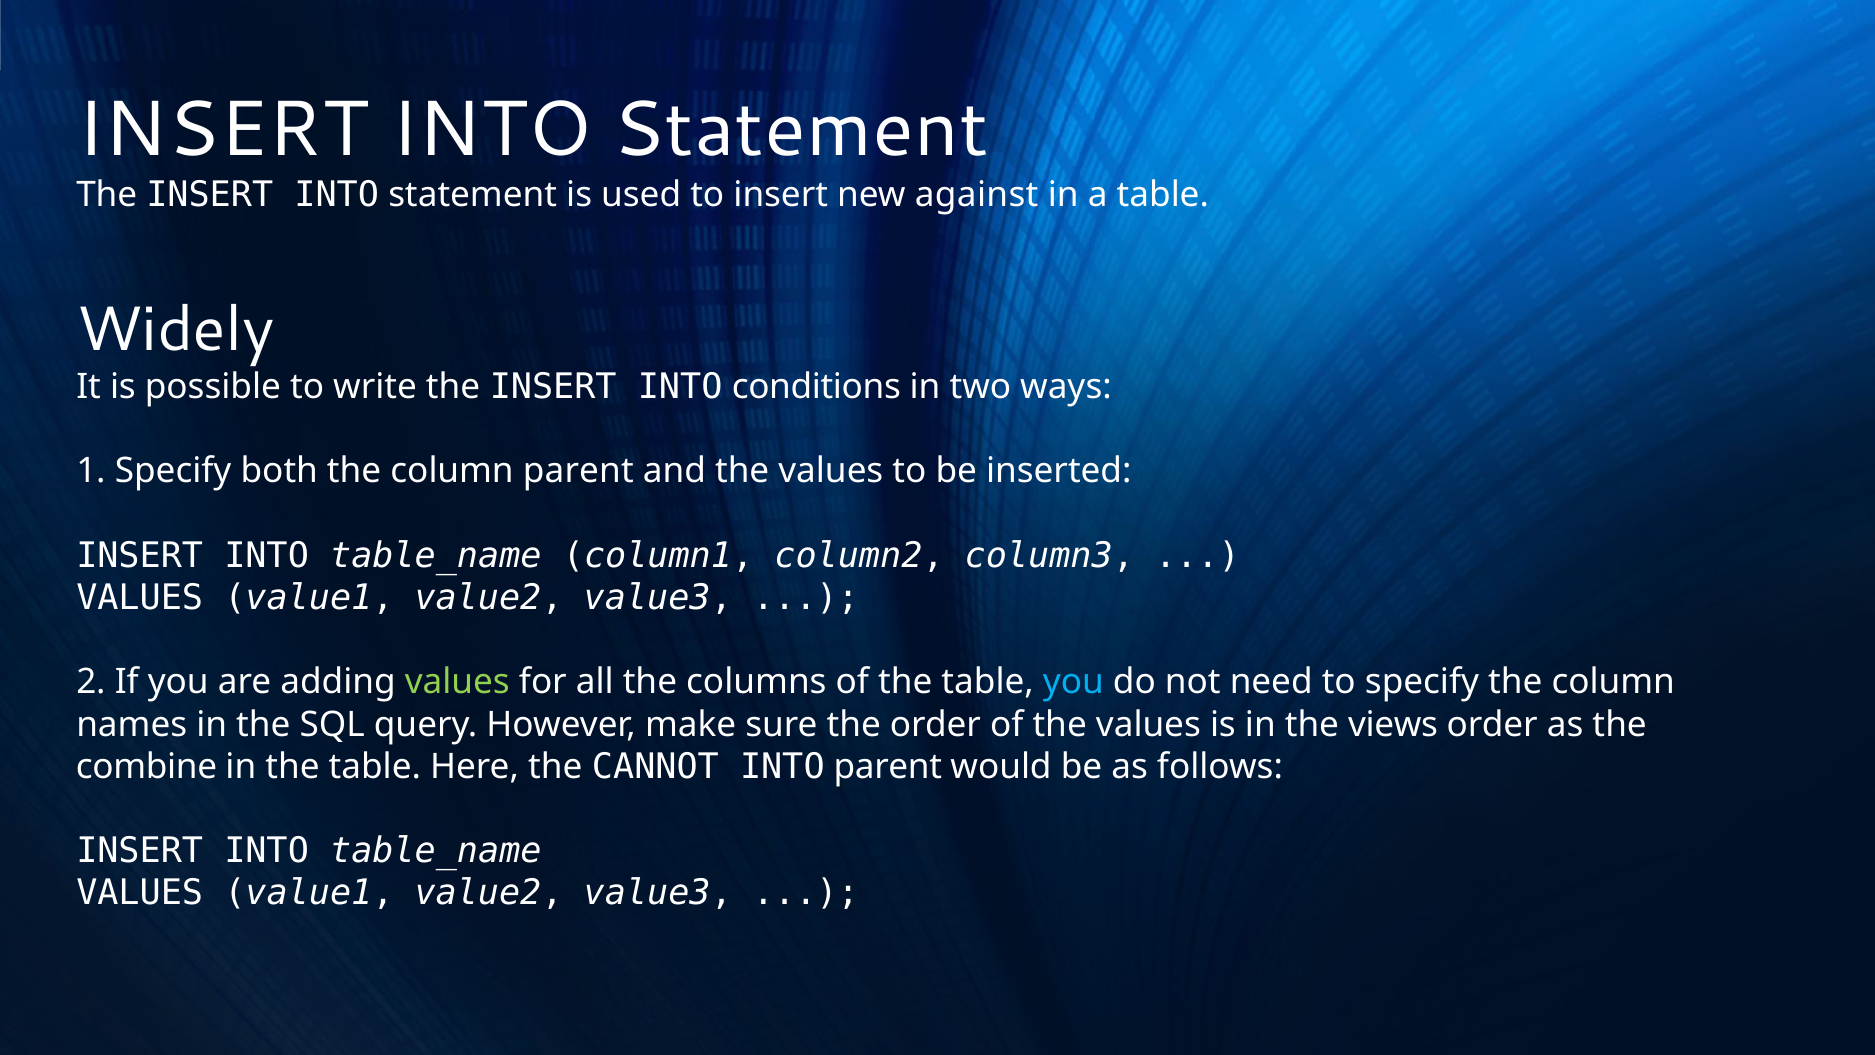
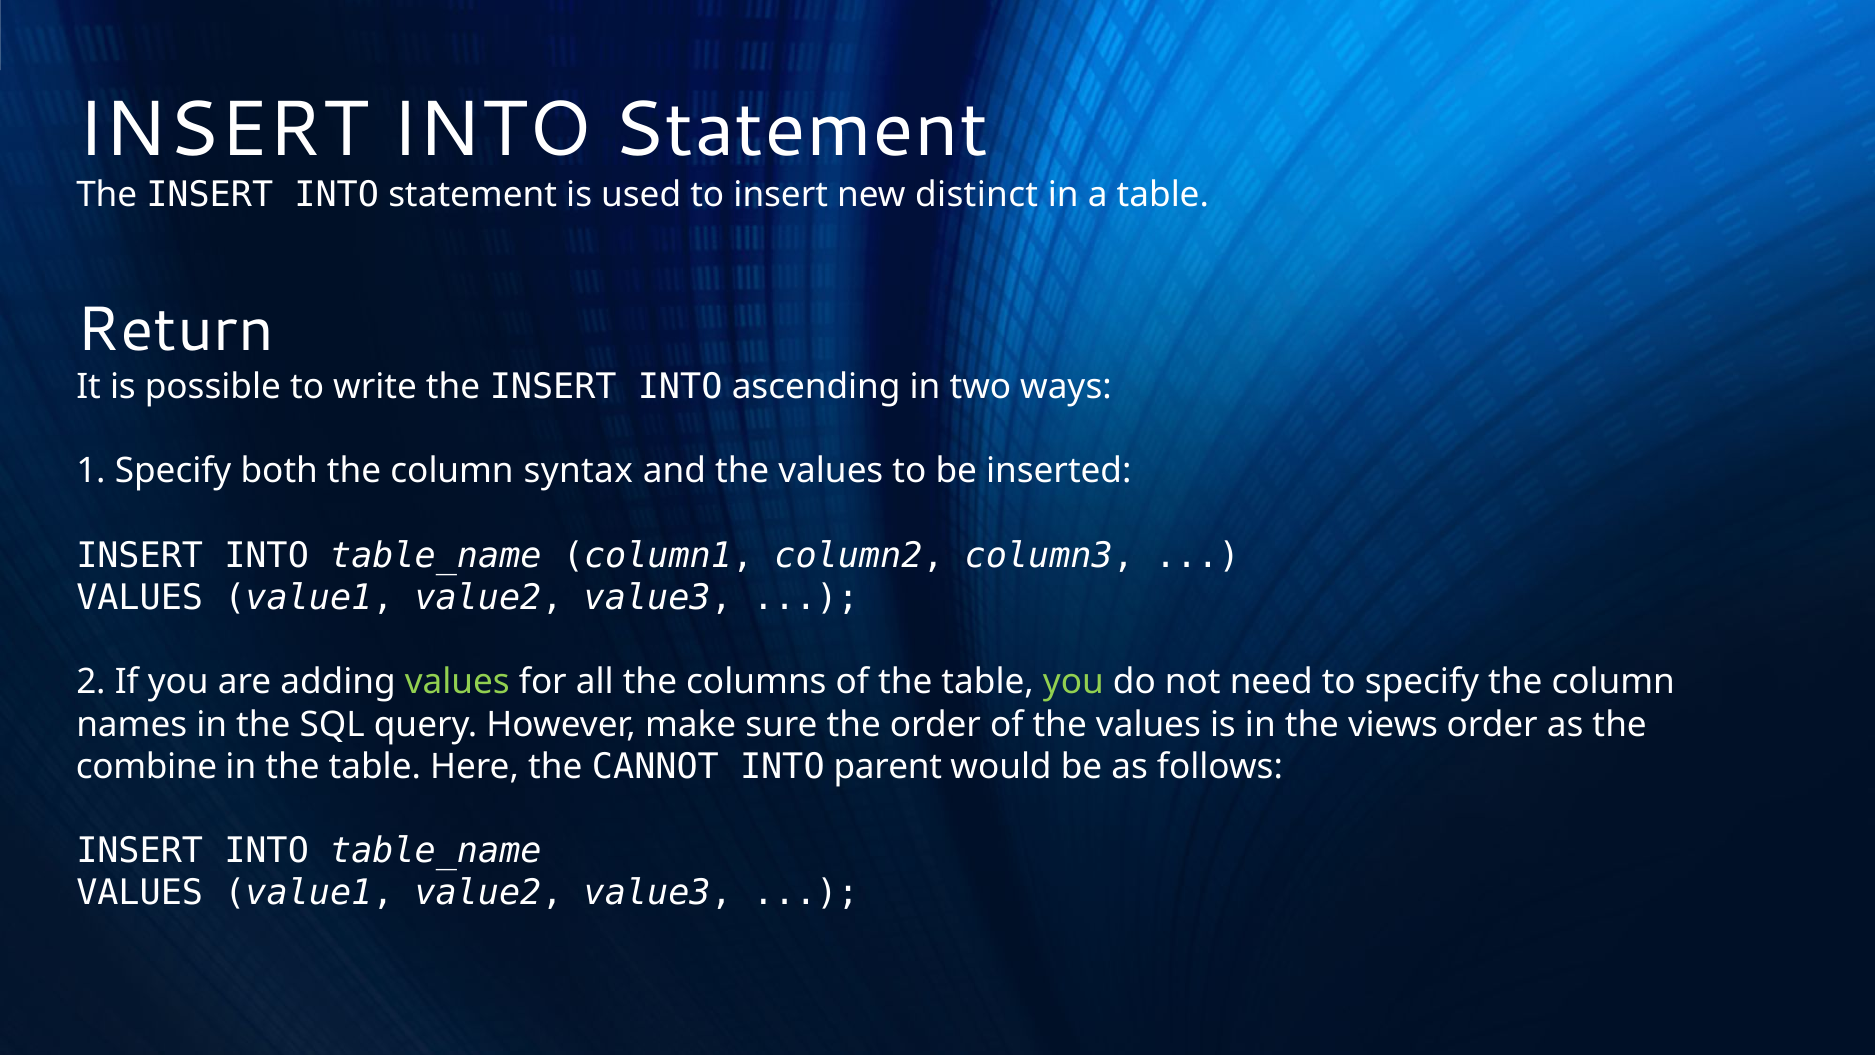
against: against -> distinct (977, 195)
Widely: Widely -> Return (175, 330)
conditions: conditions -> ascending (816, 387)
column parent: parent -> syntax (578, 471)
you colour: light blue -> light green (1073, 682)
